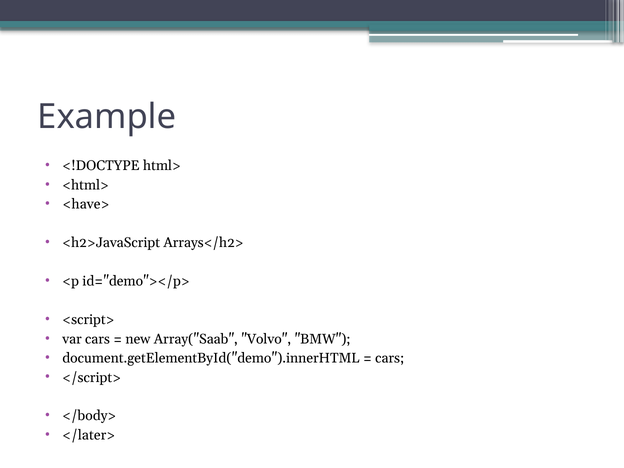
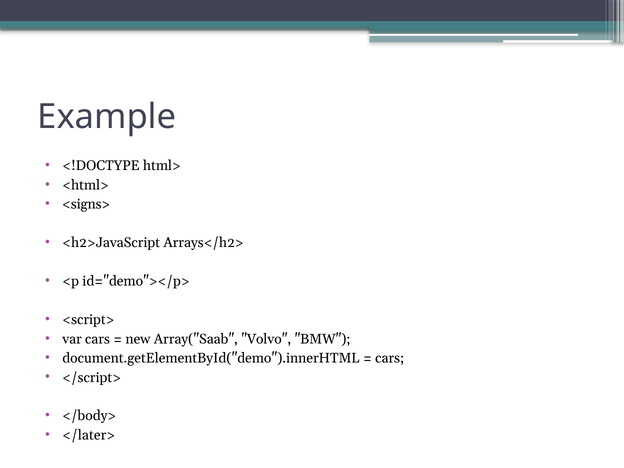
<have>: <have> -> <signs> (86, 204)
